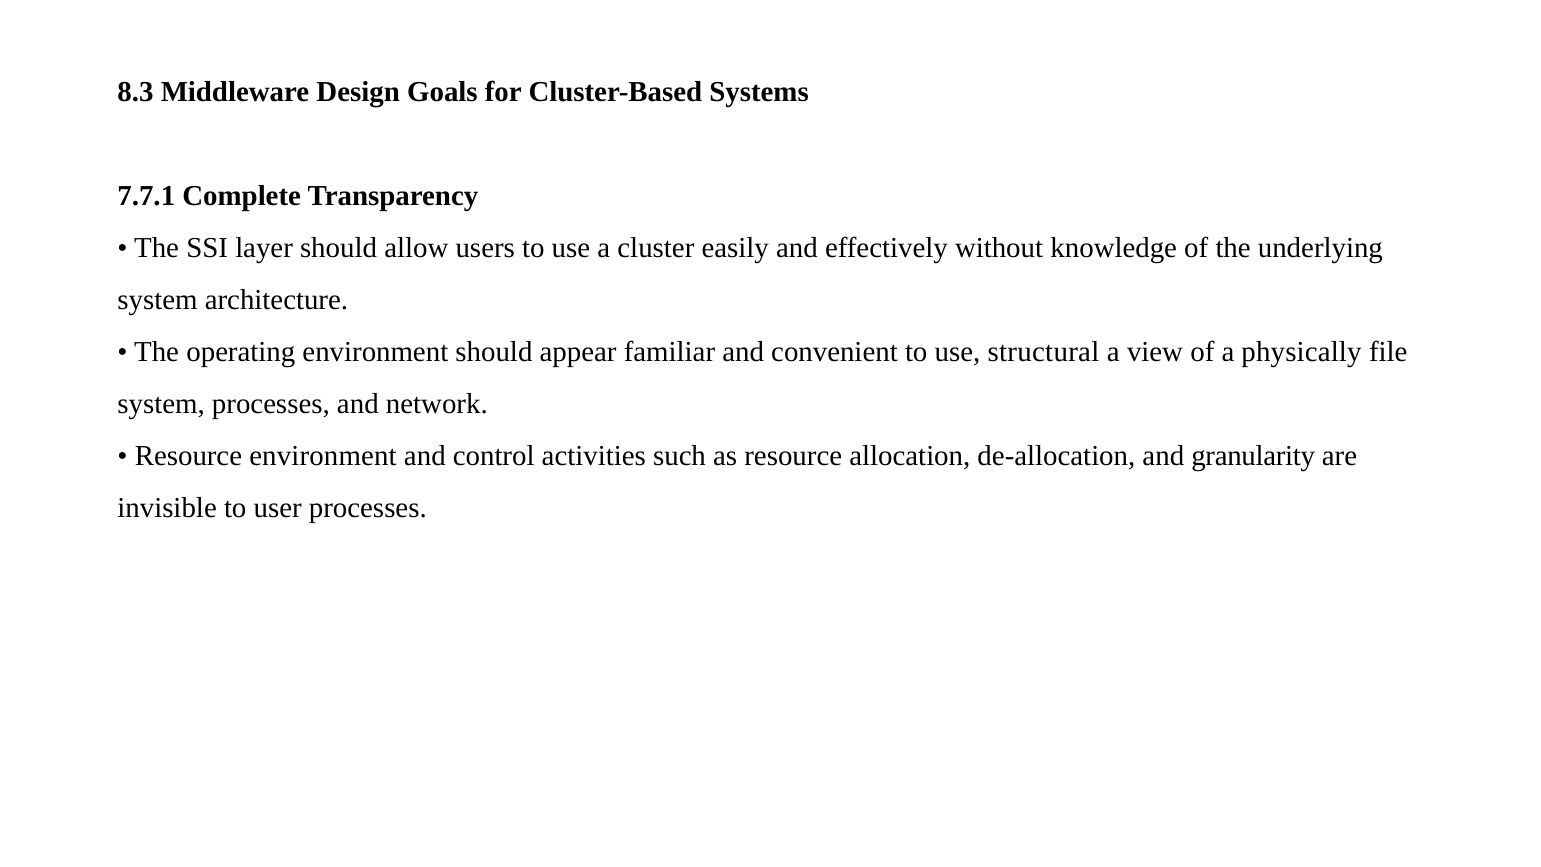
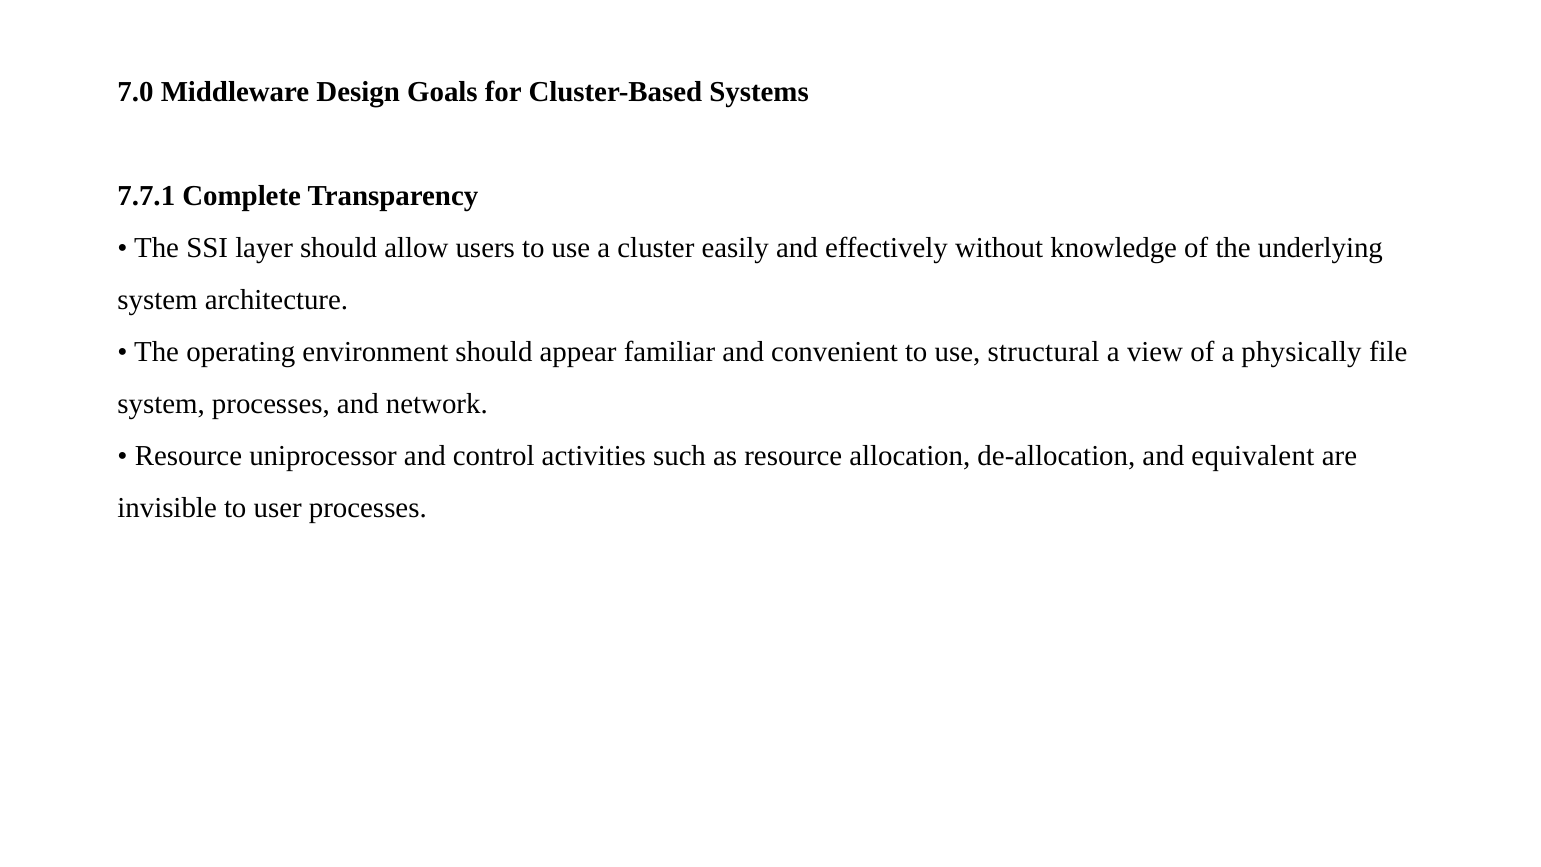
8.3: 8.3 -> 7.0 (136, 92)
Resource environment: environment -> uniprocessor (323, 456)
granularity: granularity -> equivalent (1253, 456)
